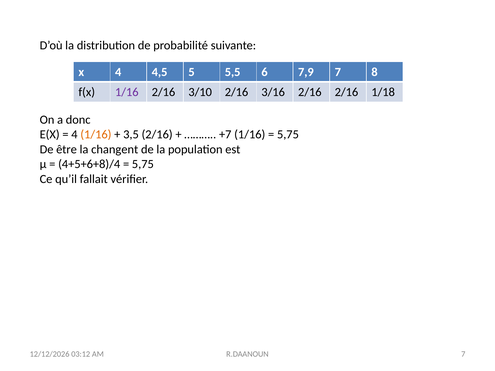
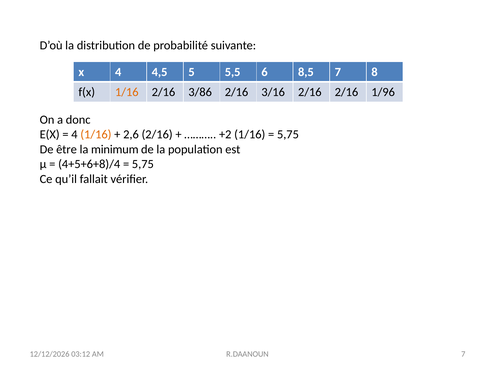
7,9: 7,9 -> 8,5 (306, 72)
1/16 colour: purple -> orange (127, 92)
3/10: 3/10 -> 3/86 (200, 92)
1/18: 1/18 -> 1/96 (383, 92)
3,5: 3,5 -> 2,6 (131, 135)
+7: +7 -> +2 (225, 135)
changent: changent -> minimum (115, 149)
